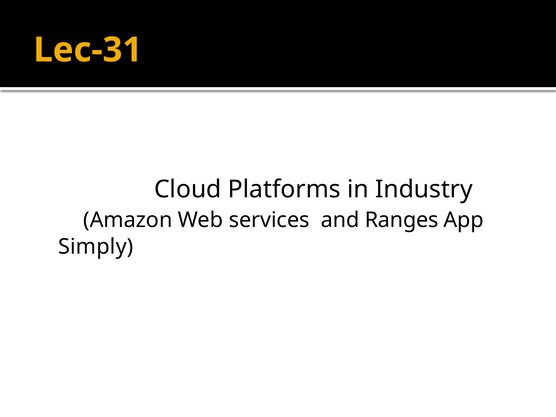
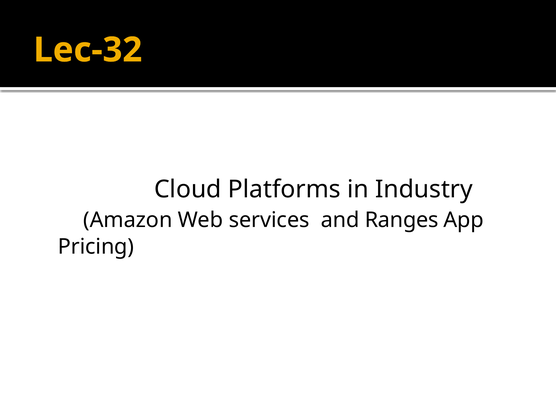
Lec-31: Lec-31 -> Lec-32 (88, 50)
Simply: Simply -> Pricing (96, 247)
